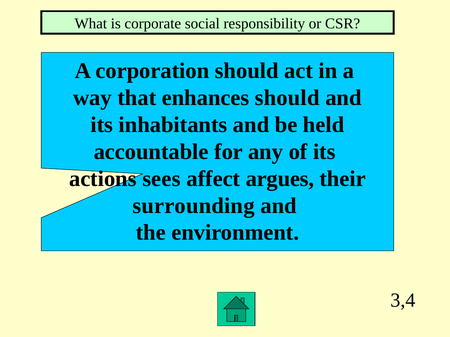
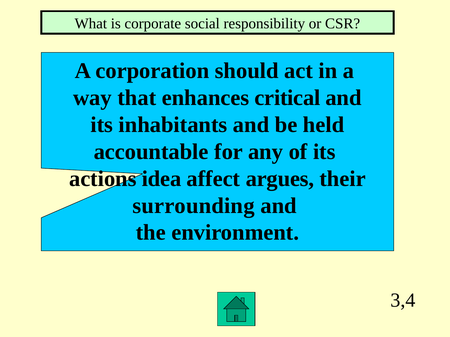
enhances should: should -> critical (287, 98)
sees: sees -> idea (162, 179)
